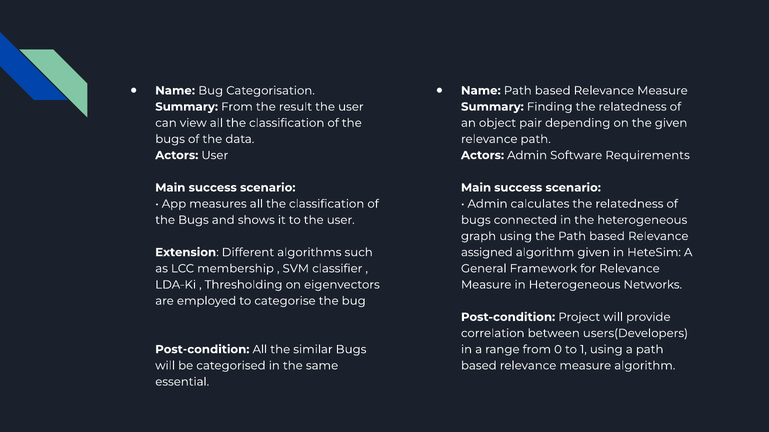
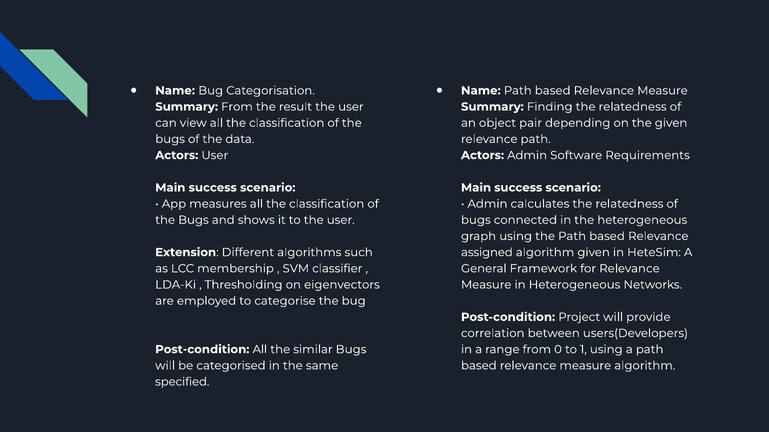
essential: essential -> specified (182, 382)
